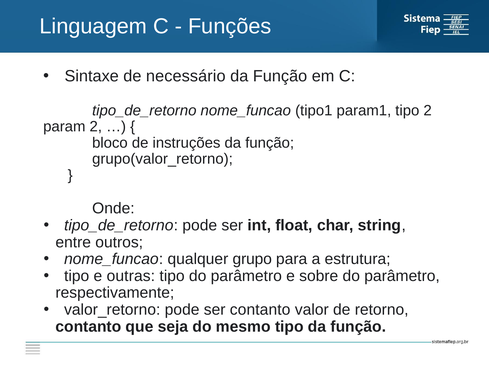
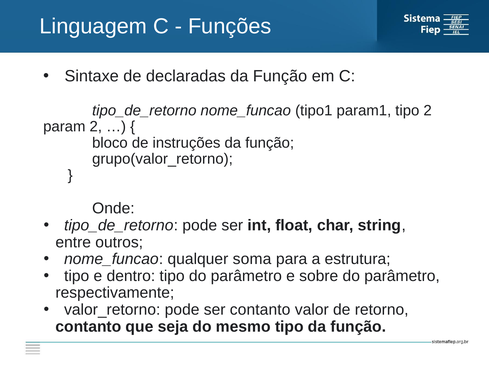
necessário: necessário -> declaradas (186, 76)
grupo: grupo -> soma (252, 259)
outras: outras -> dentro (131, 276)
